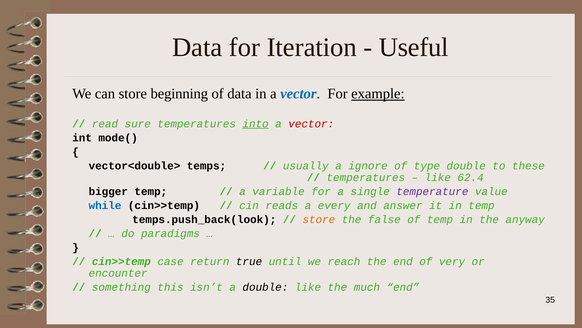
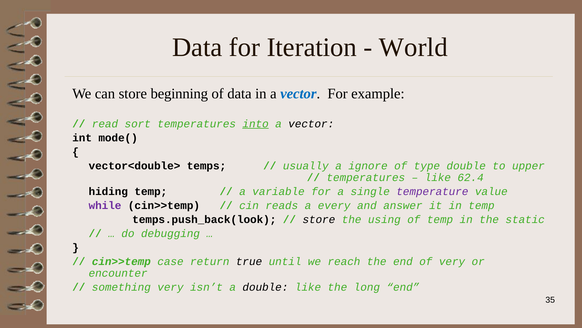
Useful: Useful -> World (413, 47)
example underline: present -> none (378, 94)
sure: sure -> sort (138, 124)
vector colour: red -> black (311, 124)
these: these -> upper (528, 165)
bigger: bigger -> hiding (108, 191)
while colour: blue -> purple (105, 205)
store colour: orange -> black (319, 219)
false: false -> using (384, 219)
anyway: anyway -> static (525, 219)
paradigms: paradigms -> debugging (170, 233)
something this: this -> very (170, 287)
much: much -> long (367, 287)
